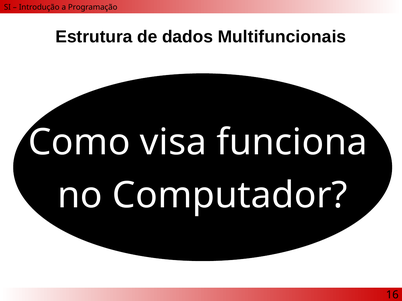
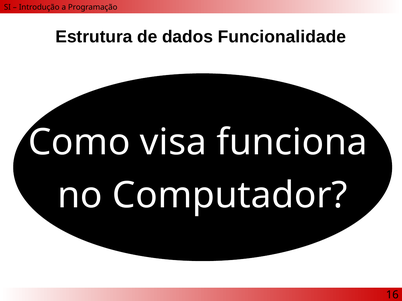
Multifuncionais: Multifuncionais -> Funcionalidade (282, 37)
